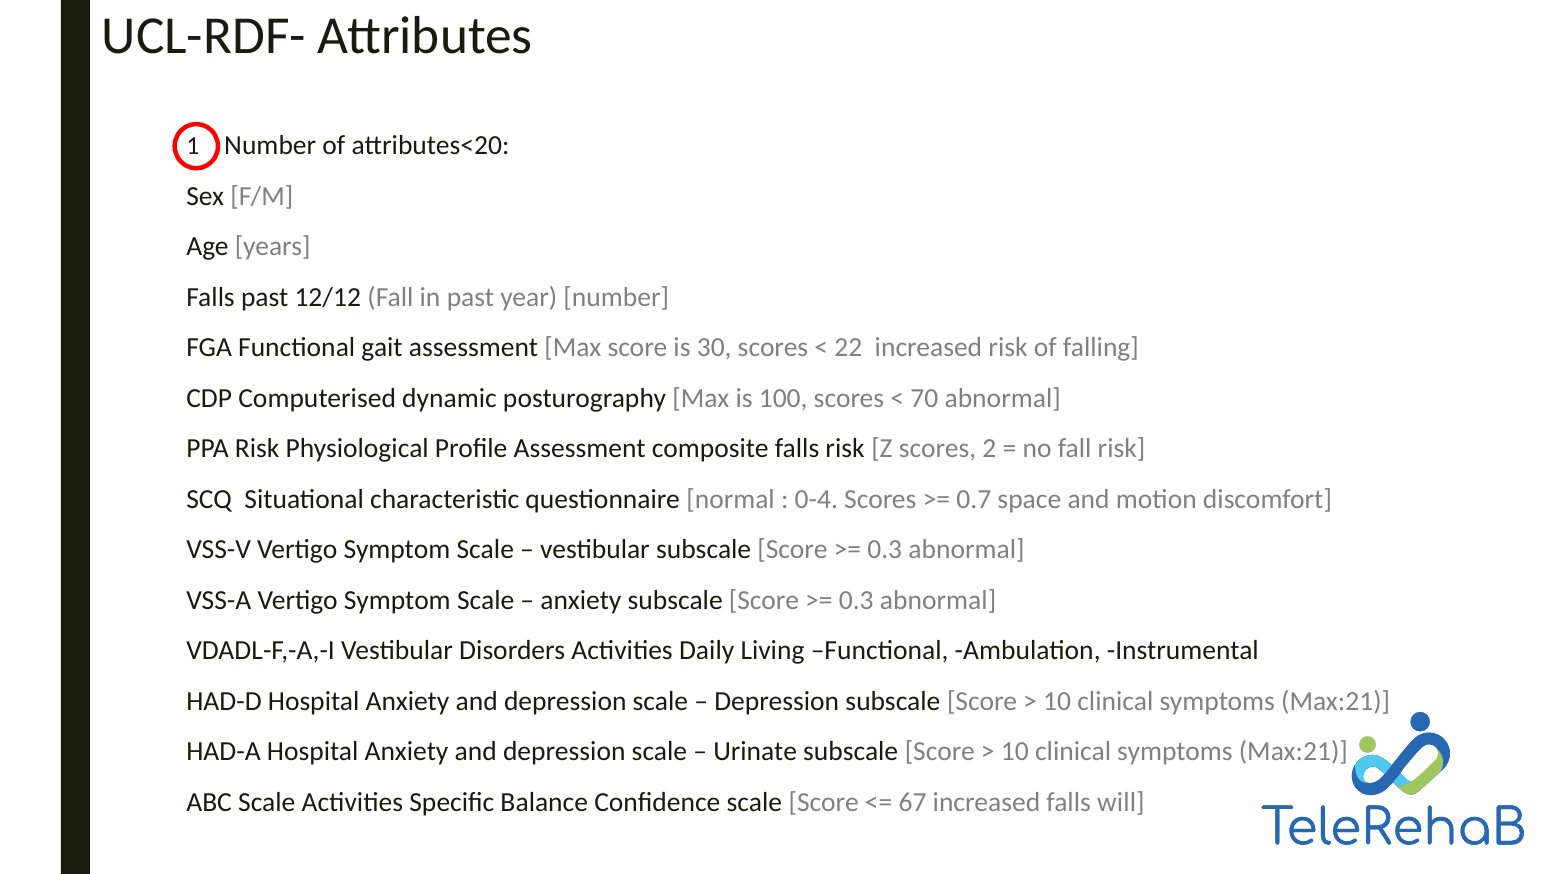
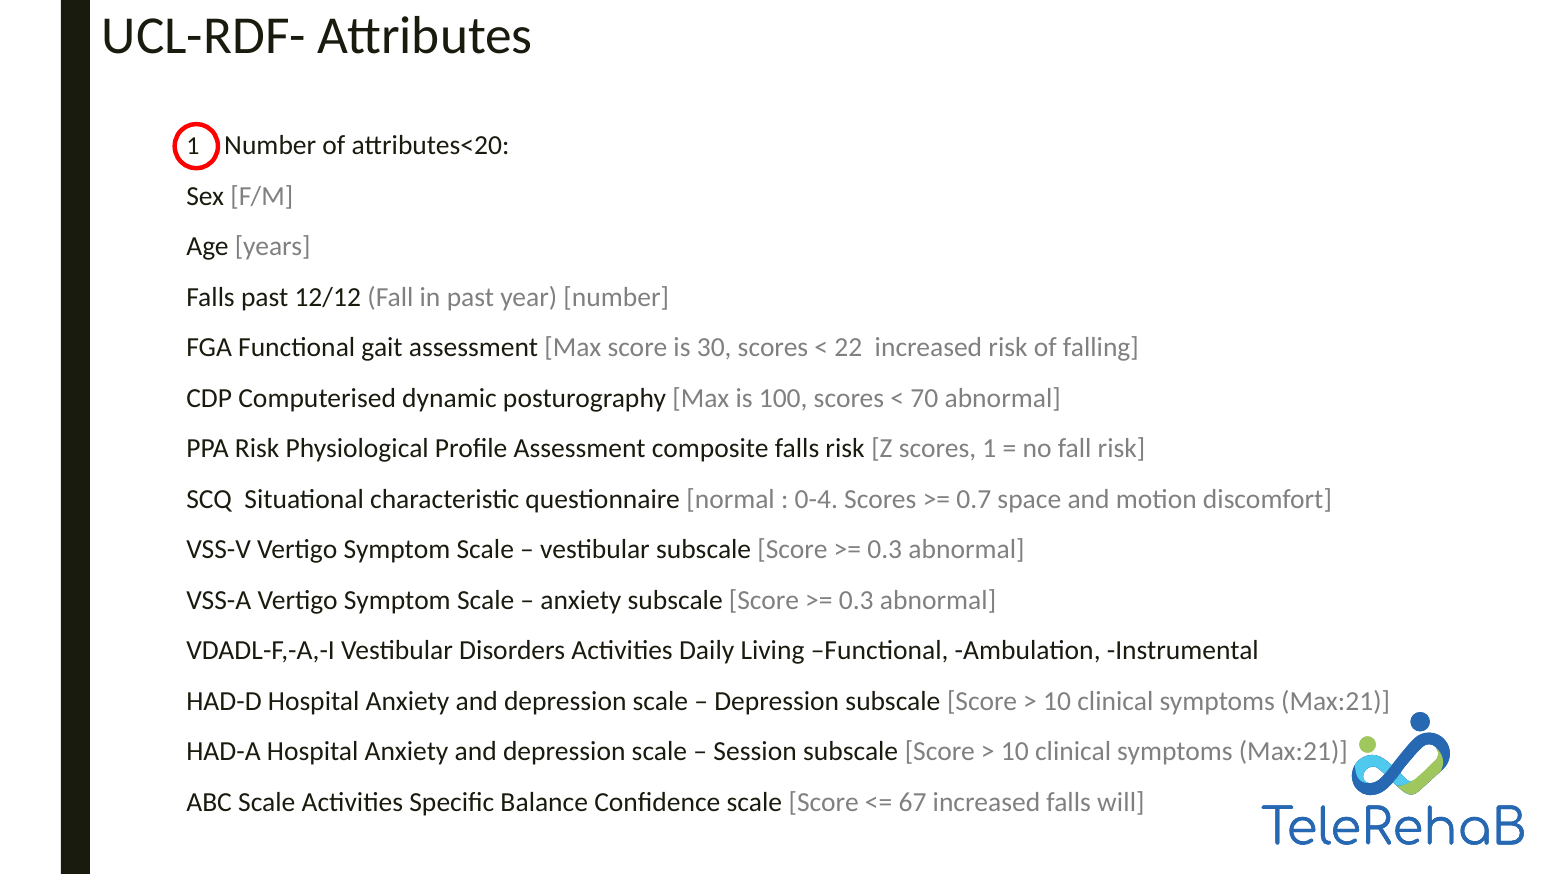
scores 2: 2 -> 1 (989, 448)
Urinate: Urinate -> Session (755, 751)
